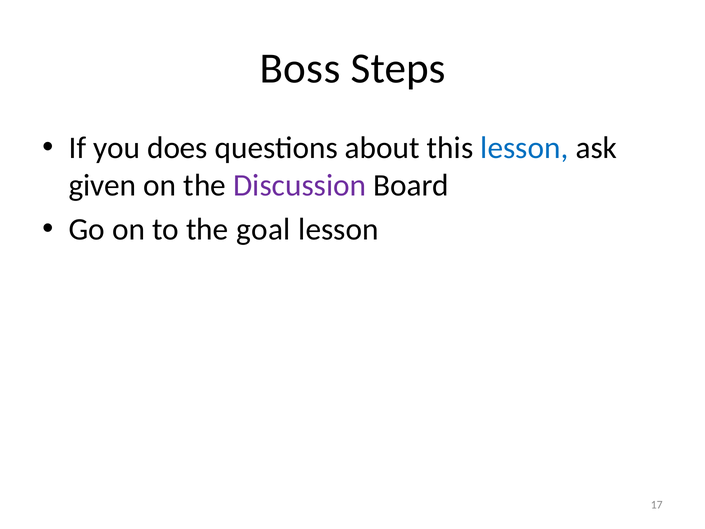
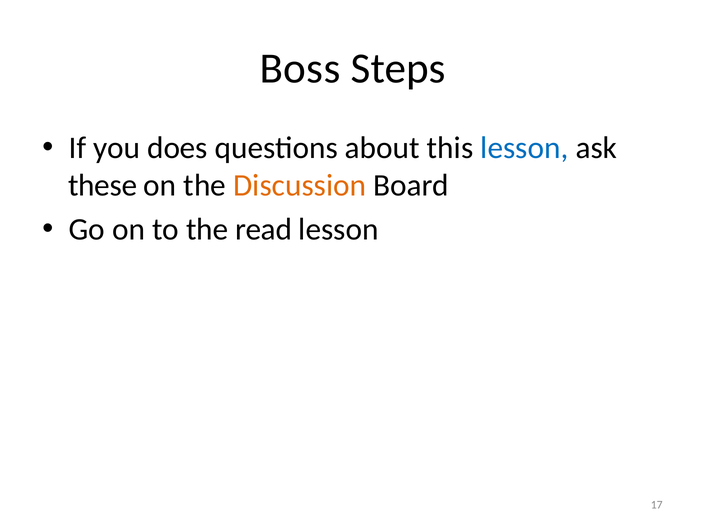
given: given -> these (103, 186)
Discussion colour: purple -> orange (300, 186)
goal: goal -> read (264, 229)
